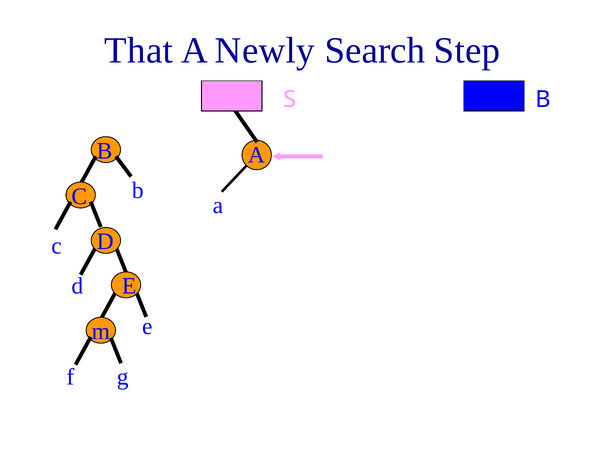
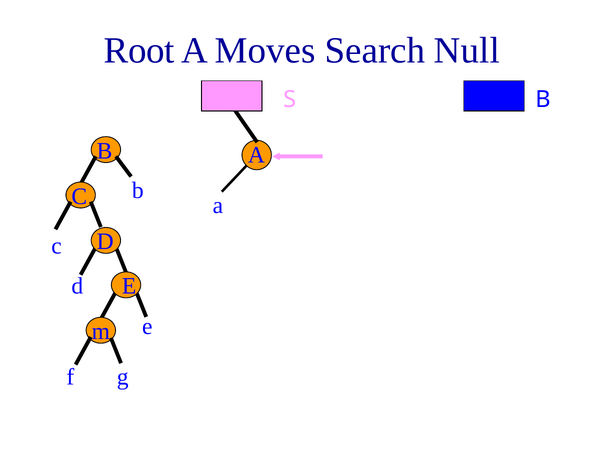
That: That -> Root (139, 50)
Newly: Newly -> Moves (265, 50)
Step: Step -> Null (467, 50)
